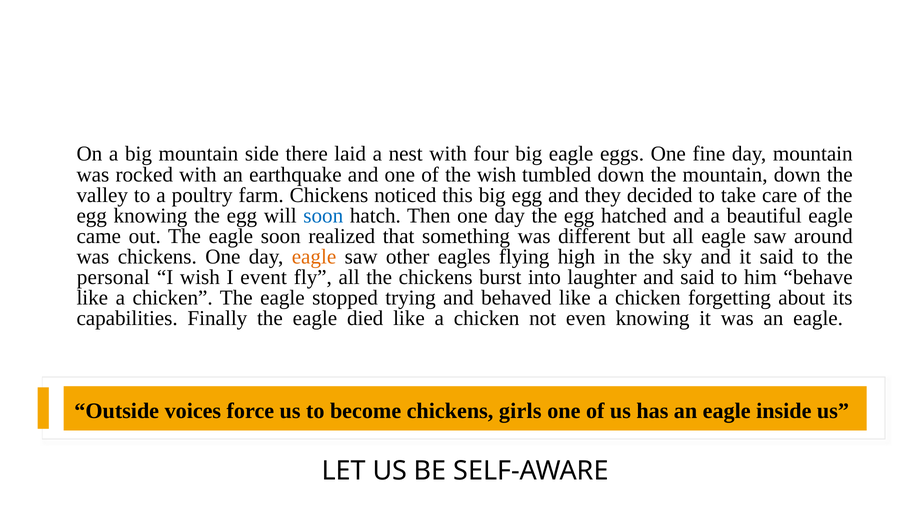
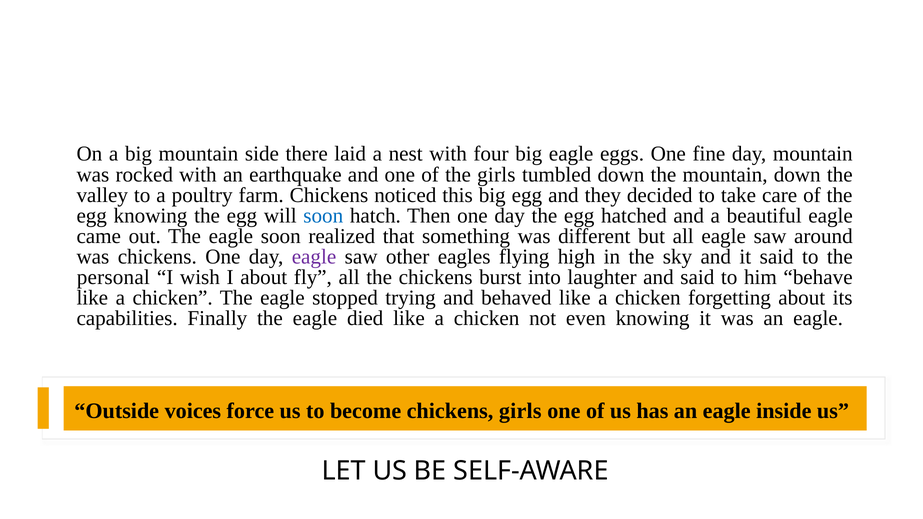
the wish: wish -> girls (496, 175)
eagle colour: orange -> purple (314, 257)
I event: event -> about (264, 277)
